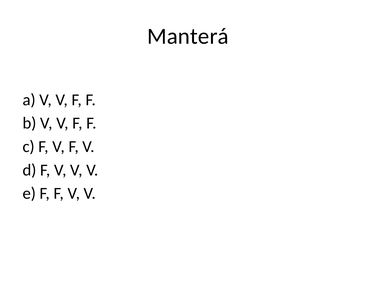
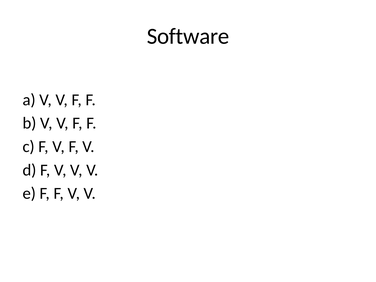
Manterá: Manterá -> Software (188, 36)
